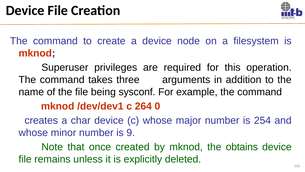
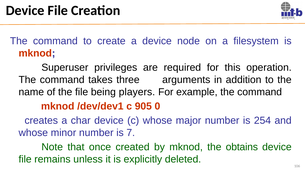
sysconf: sysconf -> players (137, 92)
264: 264 -> 905 (143, 106)
9: 9 -> 7 (131, 132)
